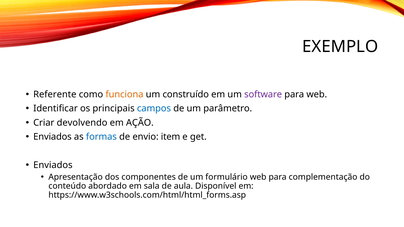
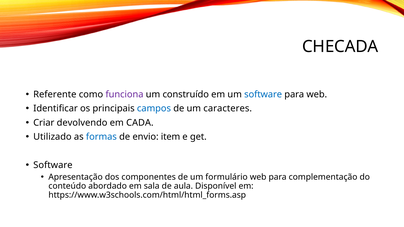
EXEMPLO: EXEMPLO -> CHECADA (340, 47)
funciona colour: orange -> purple (125, 94)
software colour: purple -> blue (263, 94)
parâmetro: parâmetro -> caracteres (228, 109)
AÇÃO: AÇÃO -> CADA (140, 123)
Enviados: Enviados -> Utilizado (52, 137)
Enviados: Enviados -> Software (53, 165)
